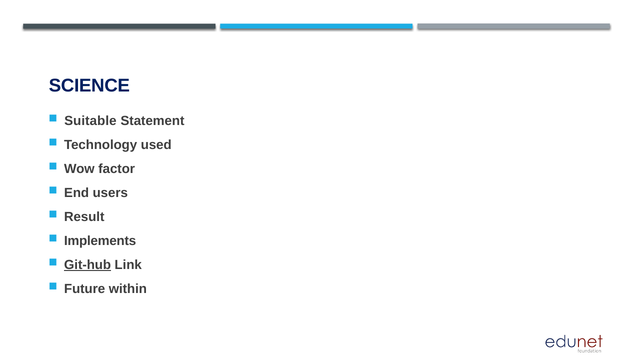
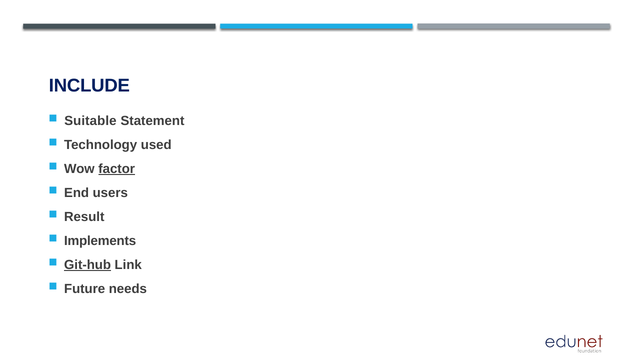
SCIENCE: SCIENCE -> INCLUDE (89, 86)
factor underline: none -> present (117, 169)
within: within -> needs (128, 289)
